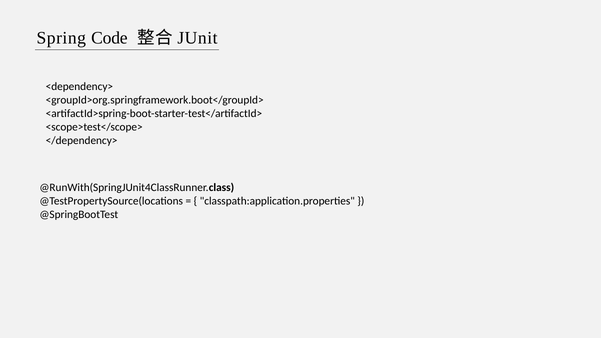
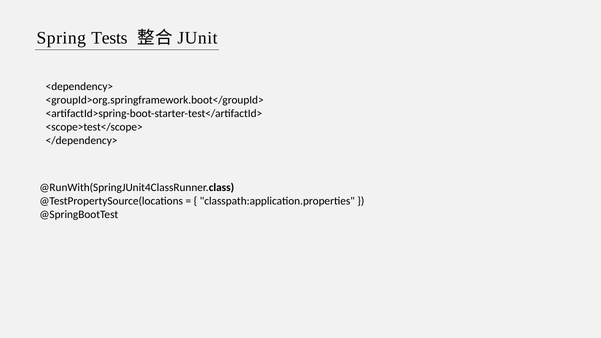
Code: Code -> Tests (109, 38)
